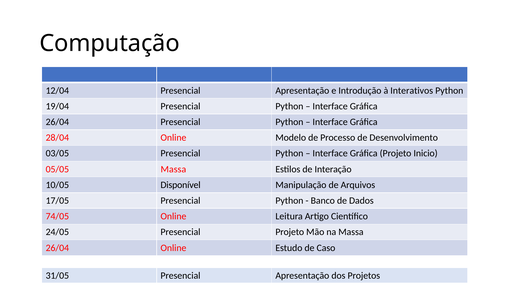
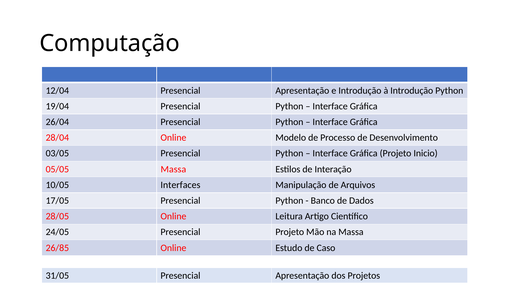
à Interativos: Interativos -> Introdução (412, 90)
Disponível: Disponível -> Interfaces (180, 185)
74/05: 74/05 -> 28/05 (57, 216)
26/04: 26/04 -> 26/85 (57, 248)
